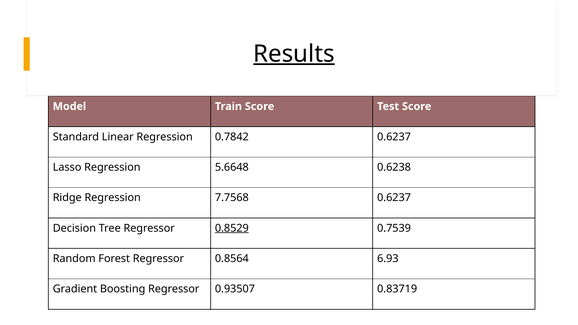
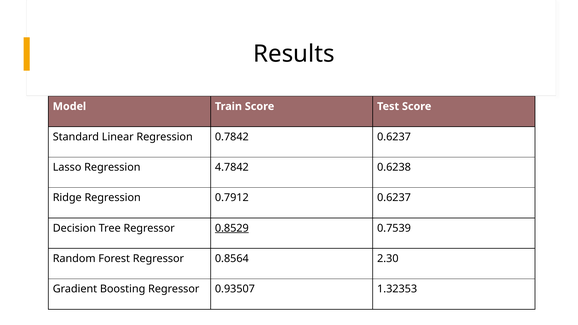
Results underline: present -> none (294, 54)
5.6648: 5.6648 -> 4.7842 (232, 167)
7.7568: 7.7568 -> 0.7912 (232, 198)
6.93: 6.93 -> 2.30 (388, 259)
0.83719: 0.83719 -> 1.32353 (397, 289)
